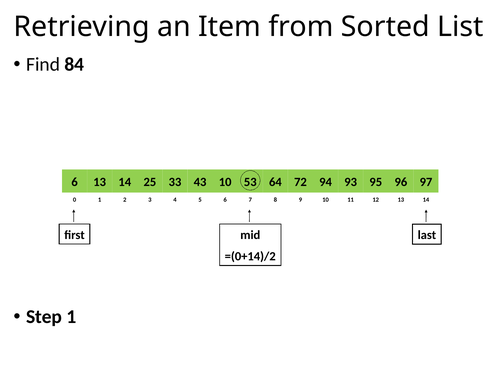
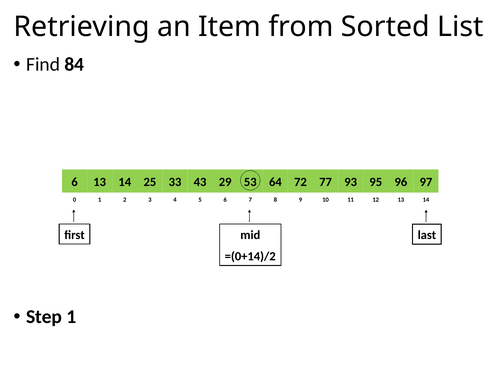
33 10: 10 -> 29 (225, 182)
94: 94 -> 77 (326, 182)
